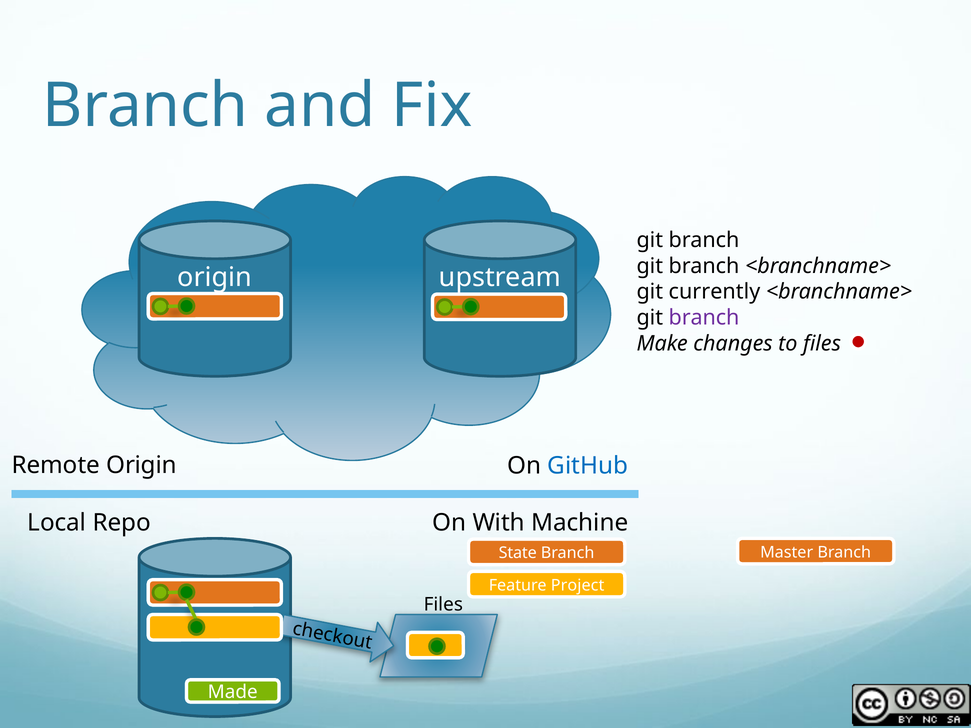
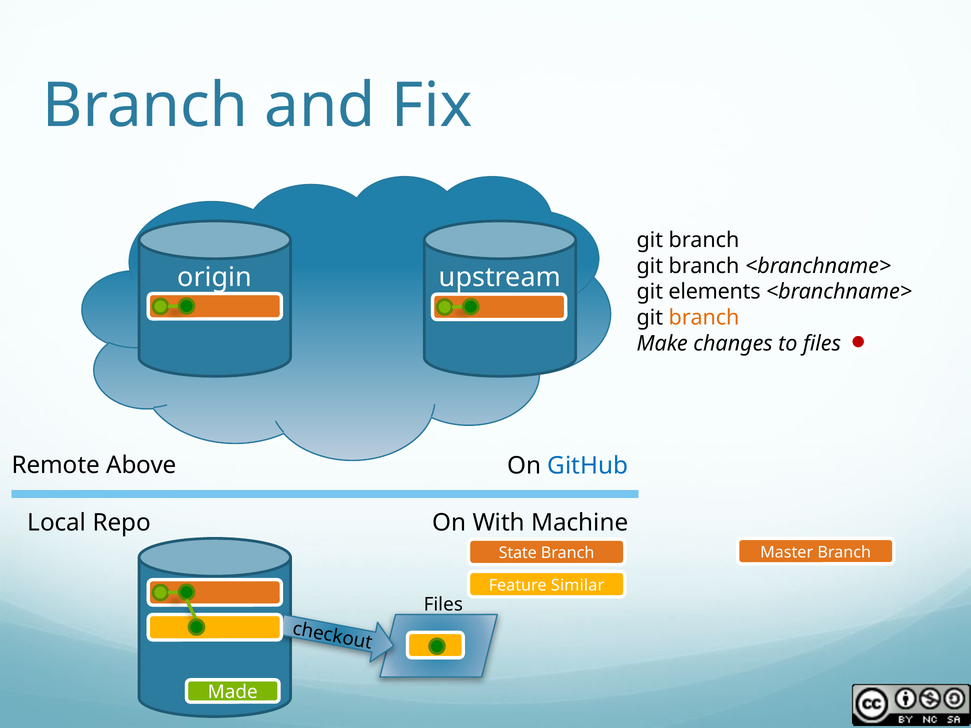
currently: currently -> elements (715, 292)
branch colour: purple -> orange (704, 318)
Remote Origin: Origin -> Above (141, 465)
Project: Project -> Similar (578, 585)
